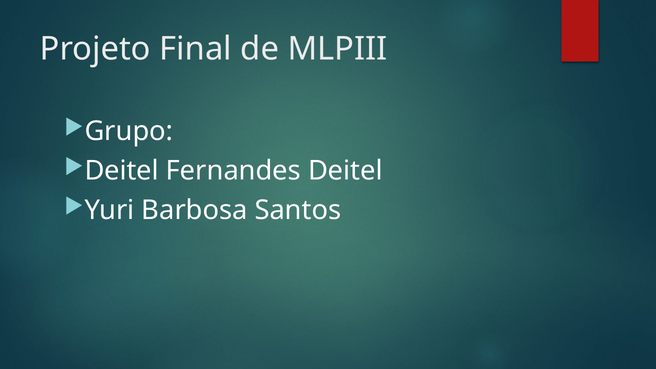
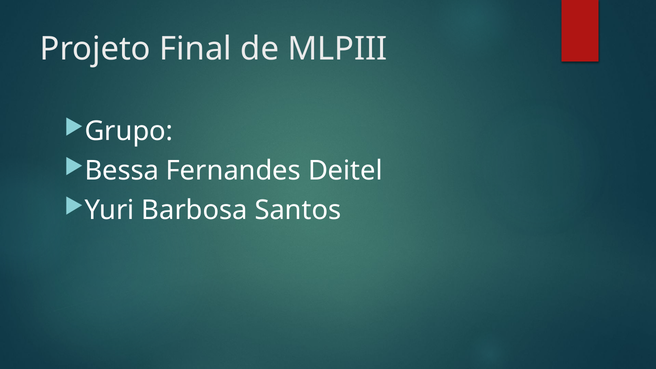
Deitel: Deitel -> Bessa (122, 171)
